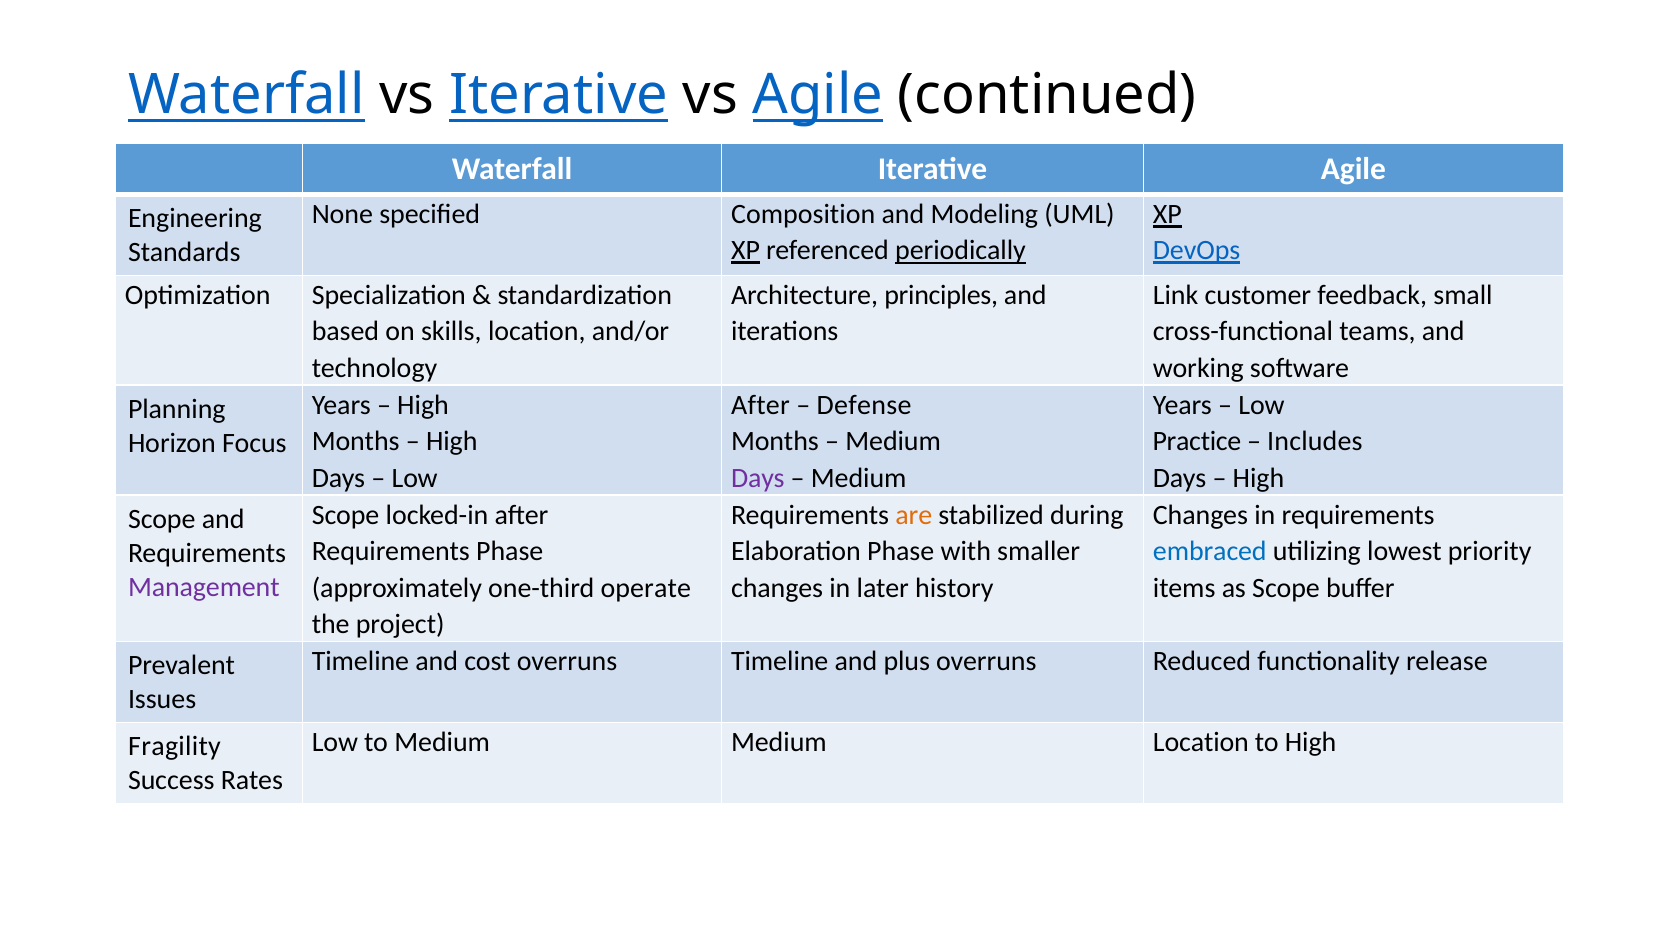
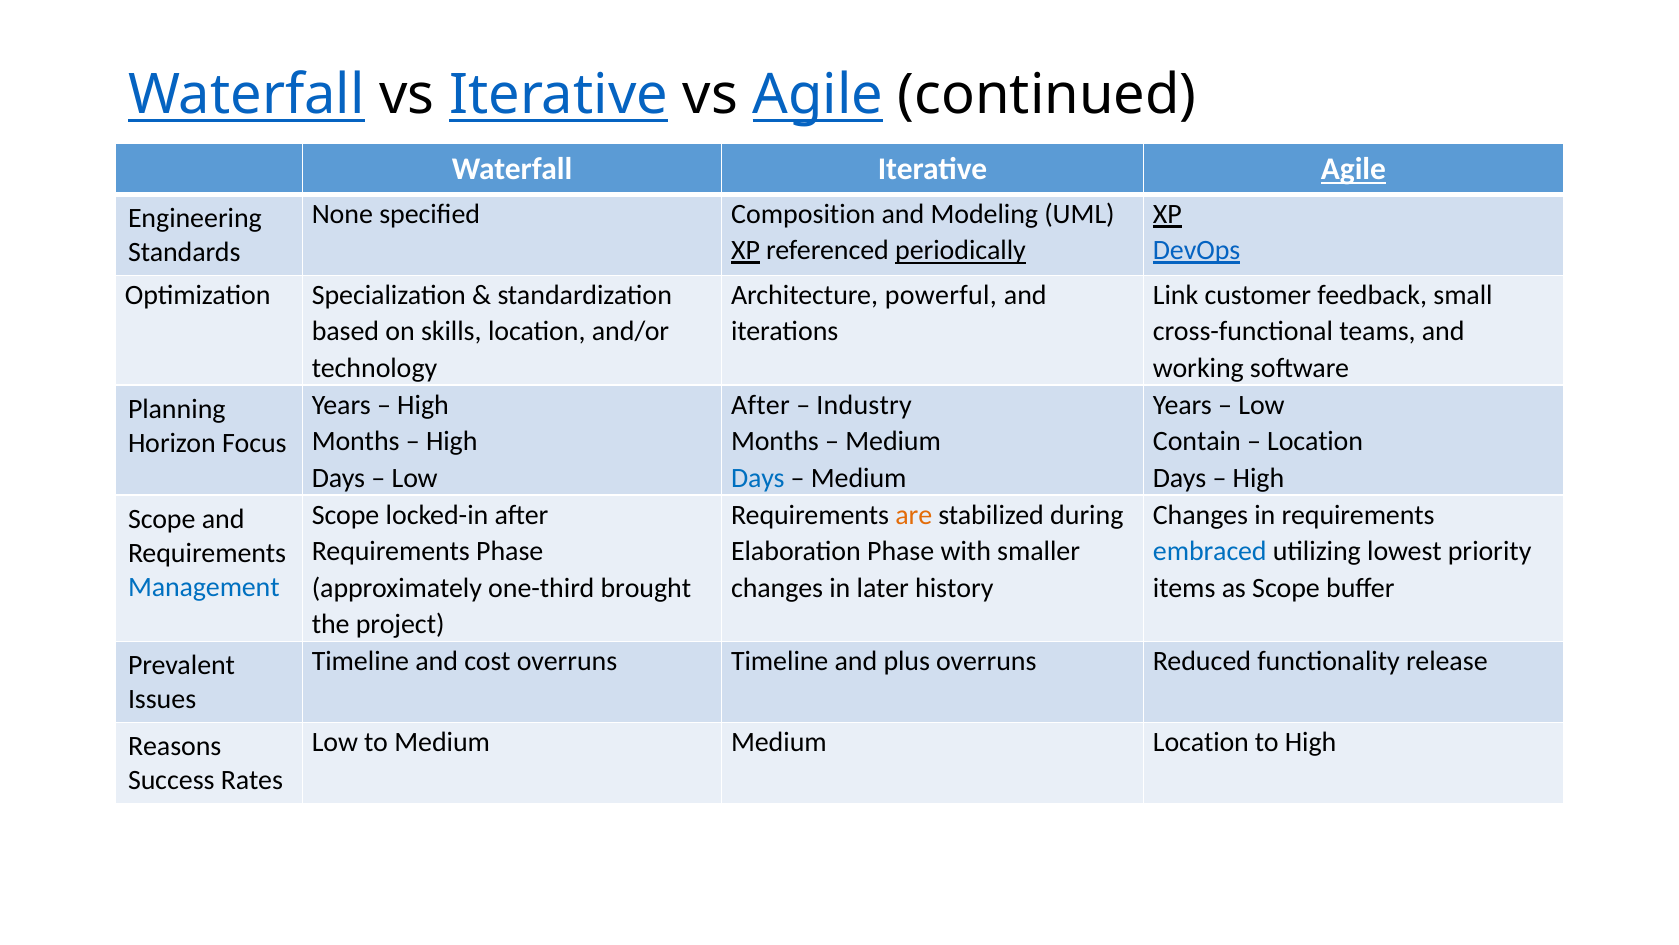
Agile underline: none -> present (1353, 169)
principles: principles -> powerful (941, 295)
Defense: Defense -> Industry (864, 405)
Practice: Practice -> Contain (1197, 441)
Includes: Includes -> Location (1315, 441)
Days colour: purple -> blue (758, 478)
Management colour: purple -> blue (204, 587)
operate: operate -> brought (646, 588)
Fragility: Fragility -> Reasons (175, 746)
